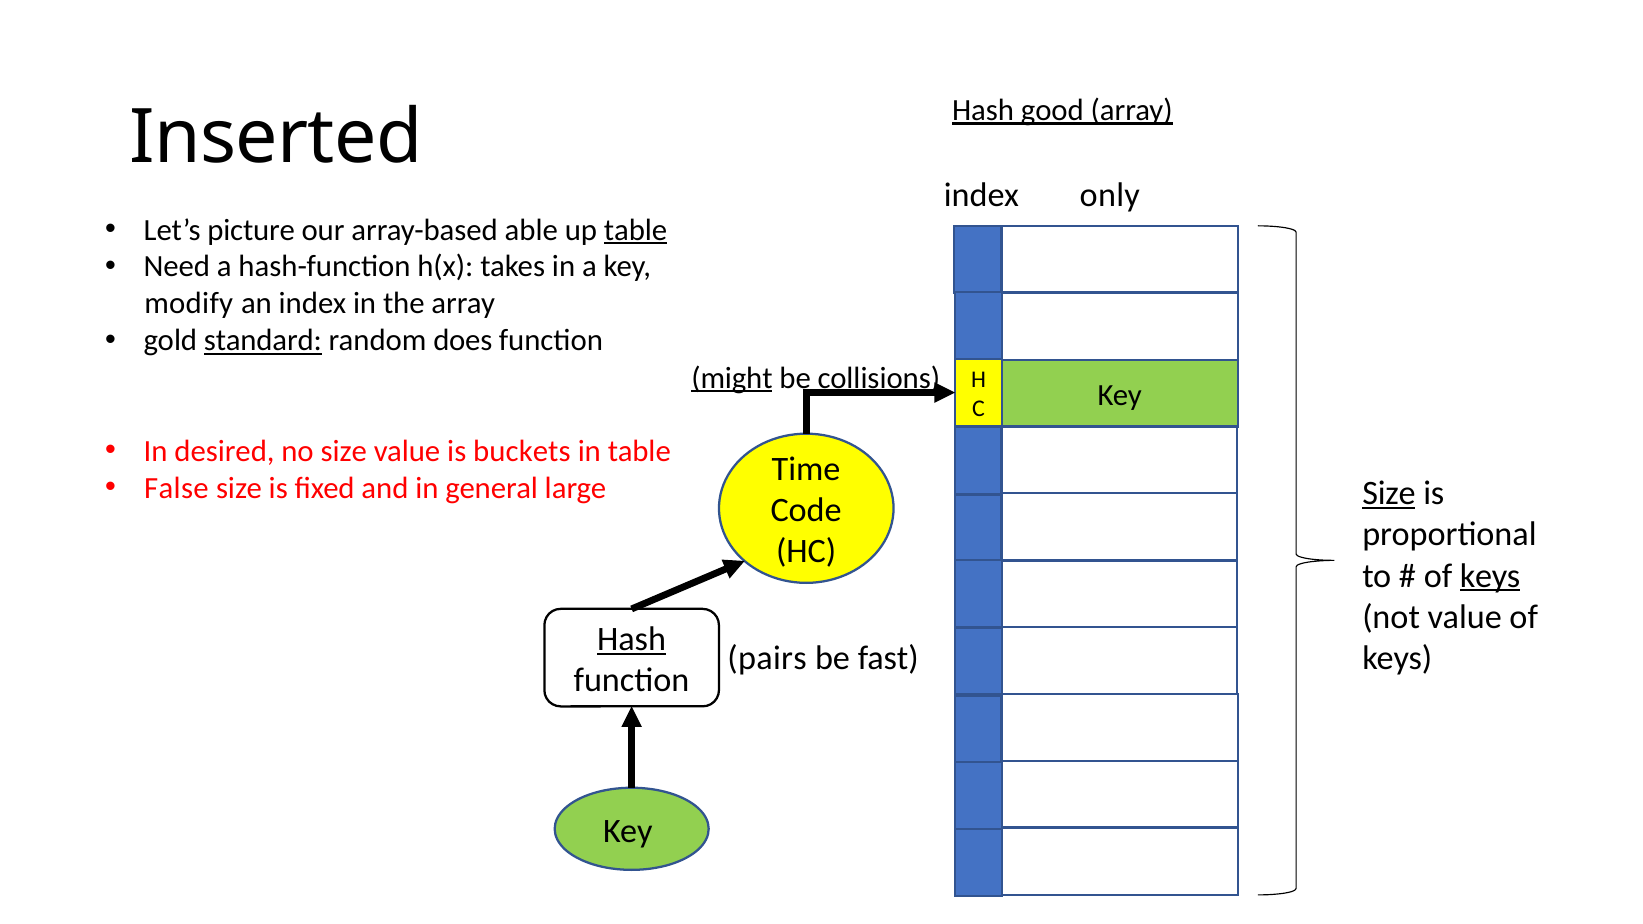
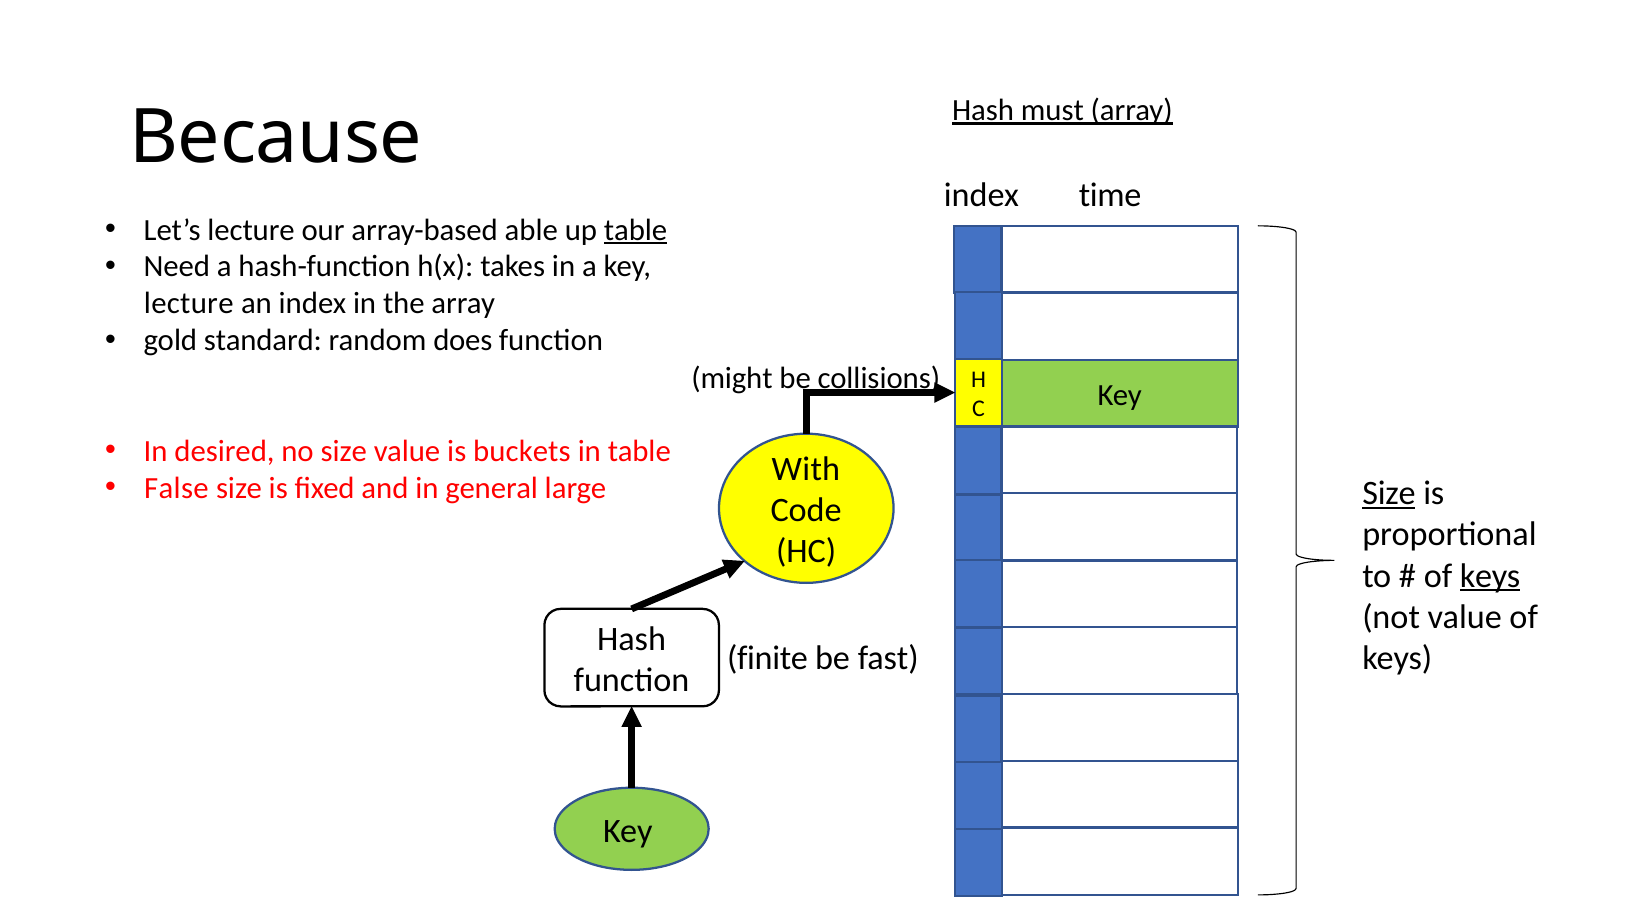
good: good -> must (1052, 111)
Inserted: Inserted -> Because (276, 138)
only: only -> time (1110, 195)
Let’s picture: picture -> lecture (251, 230)
modify: modify -> lecture (189, 304)
standard underline: present -> none (263, 341)
might underline: present -> none (732, 378)
Time: Time -> With (806, 470)
Hash underline: present -> none (632, 640)
pairs: pairs -> finite (767, 658)
